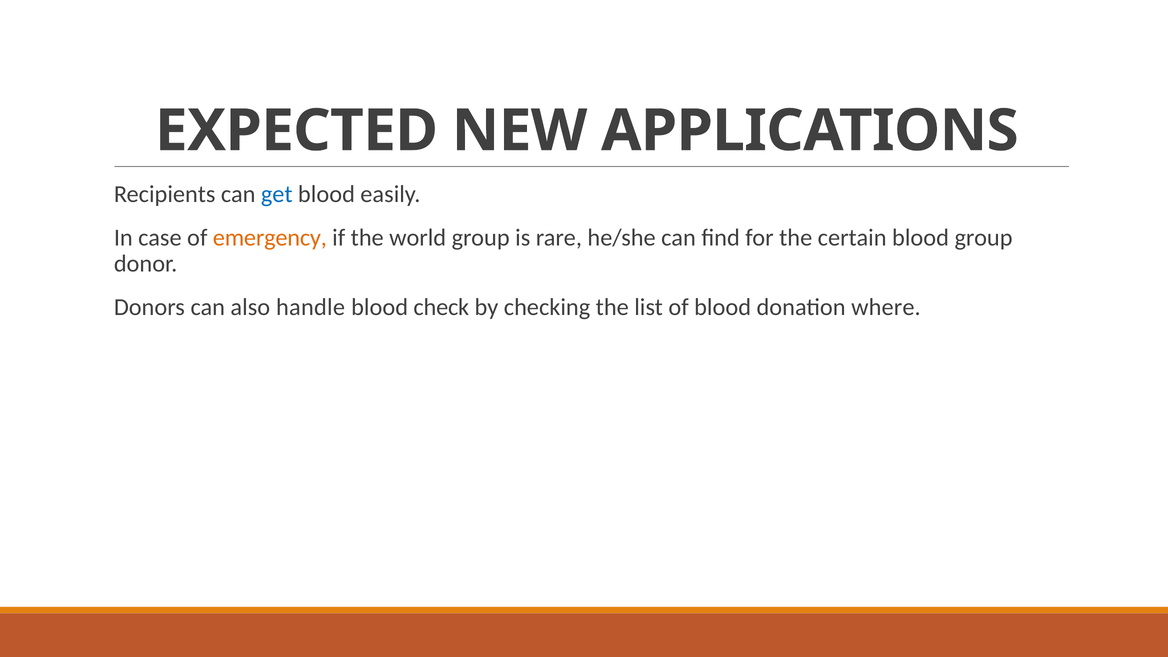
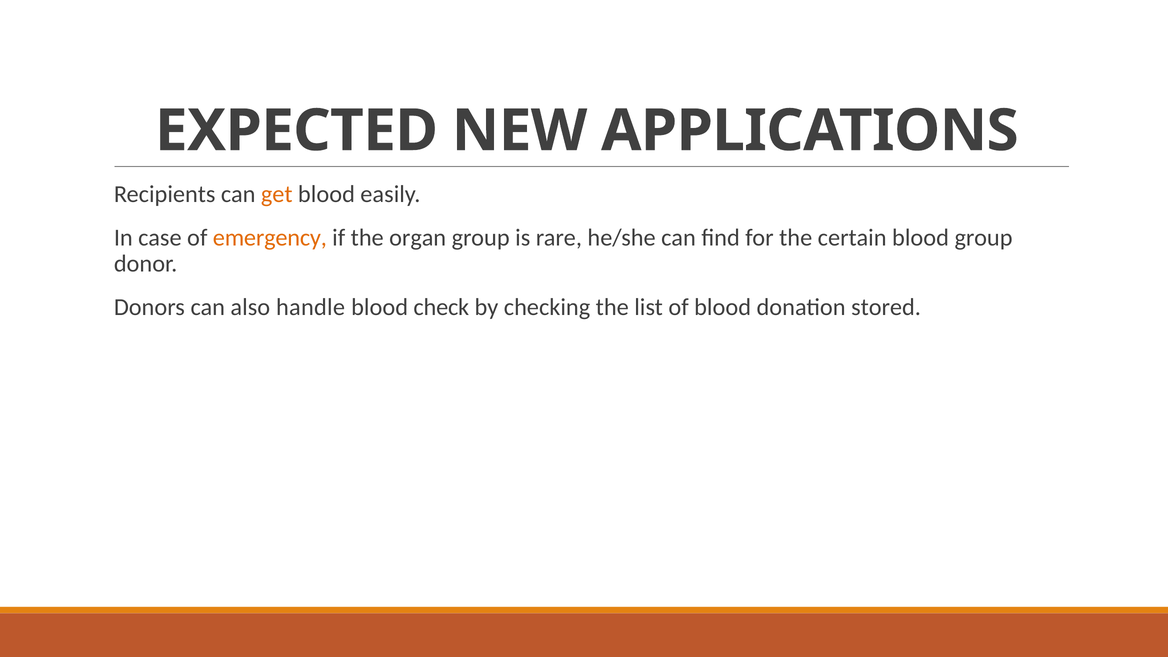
get colour: blue -> orange (277, 194)
world: world -> organ (418, 238)
where: where -> stored (886, 307)
